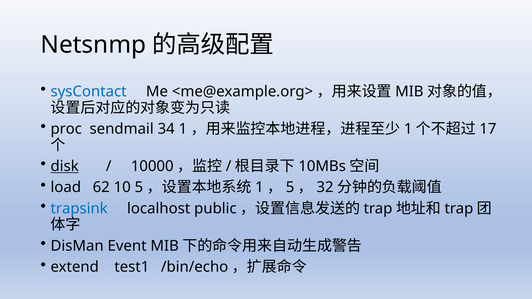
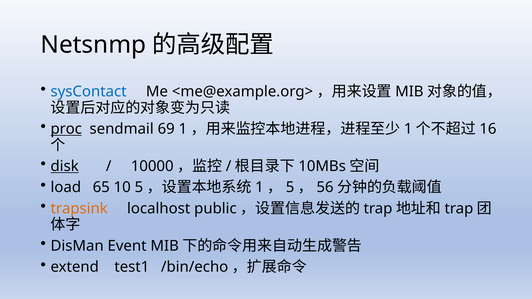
proc underline: none -> present (66, 129)
34: 34 -> 69 (166, 129)
17: 17 -> 16 (488, 129)
62: 62 -> 65 (101, 188)
32: 32 -> 56 (325, 188)
trapsink colour: blue -> orange (79, 209)
